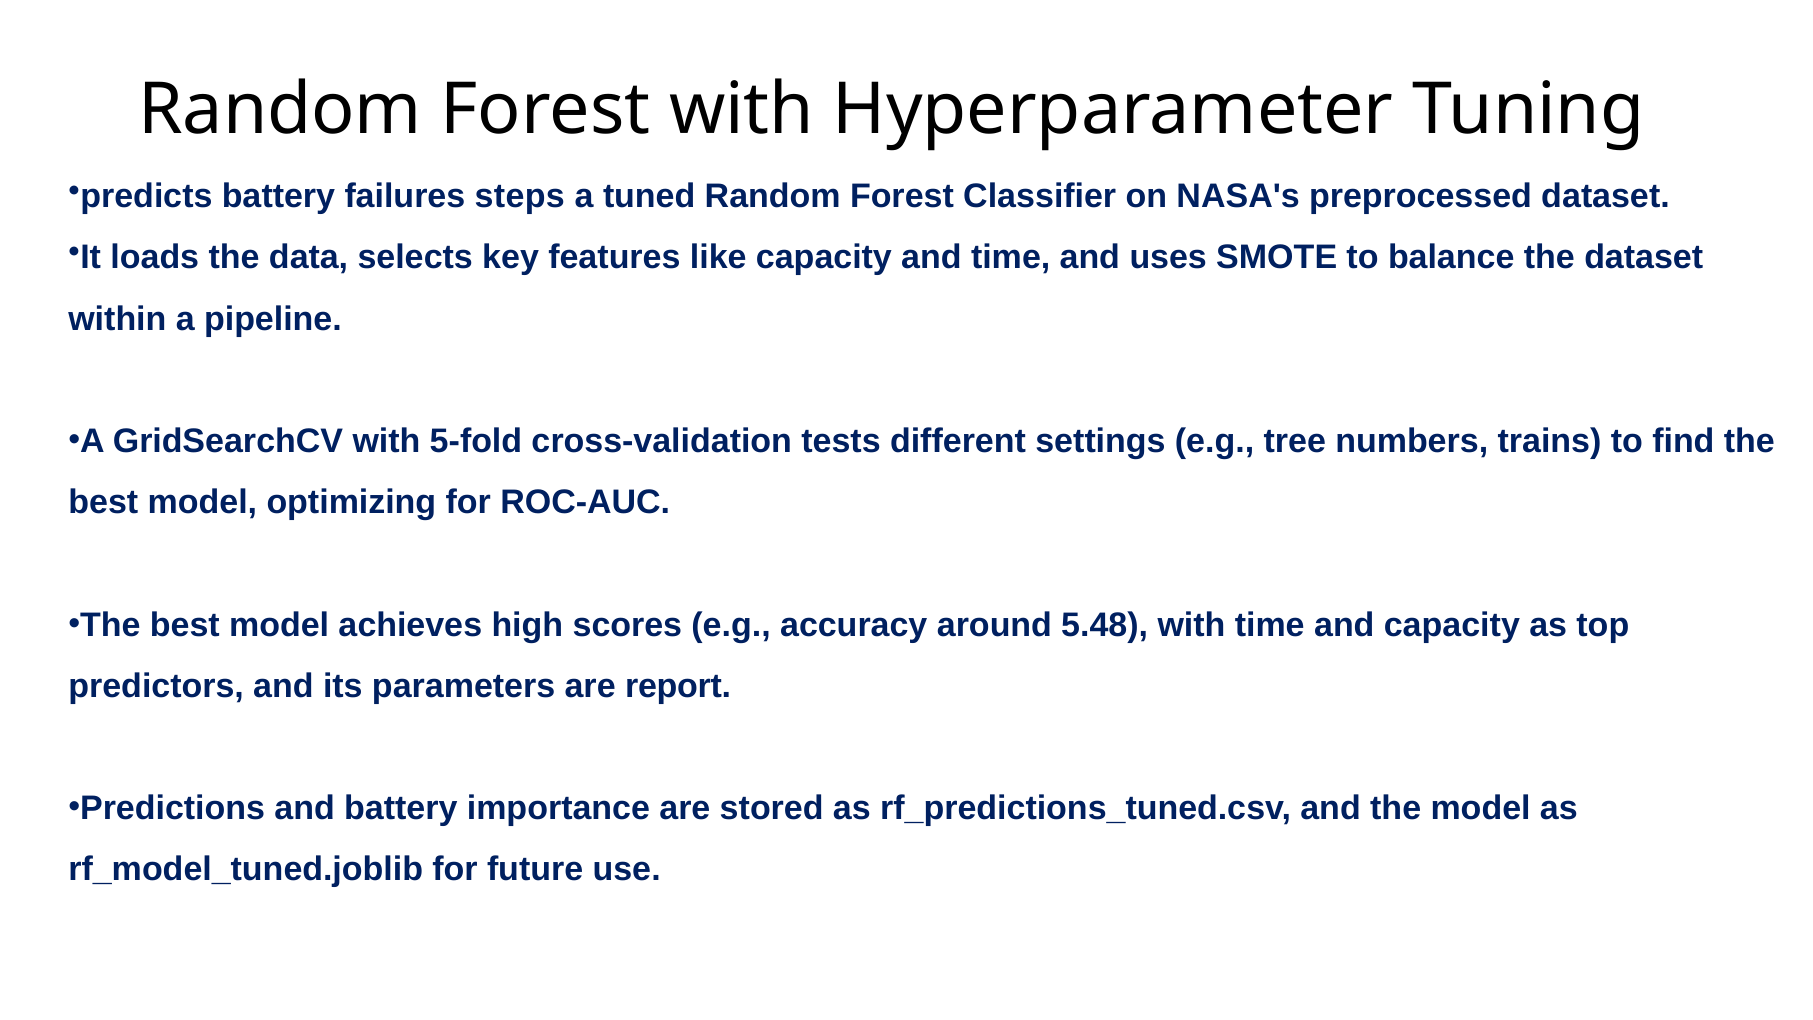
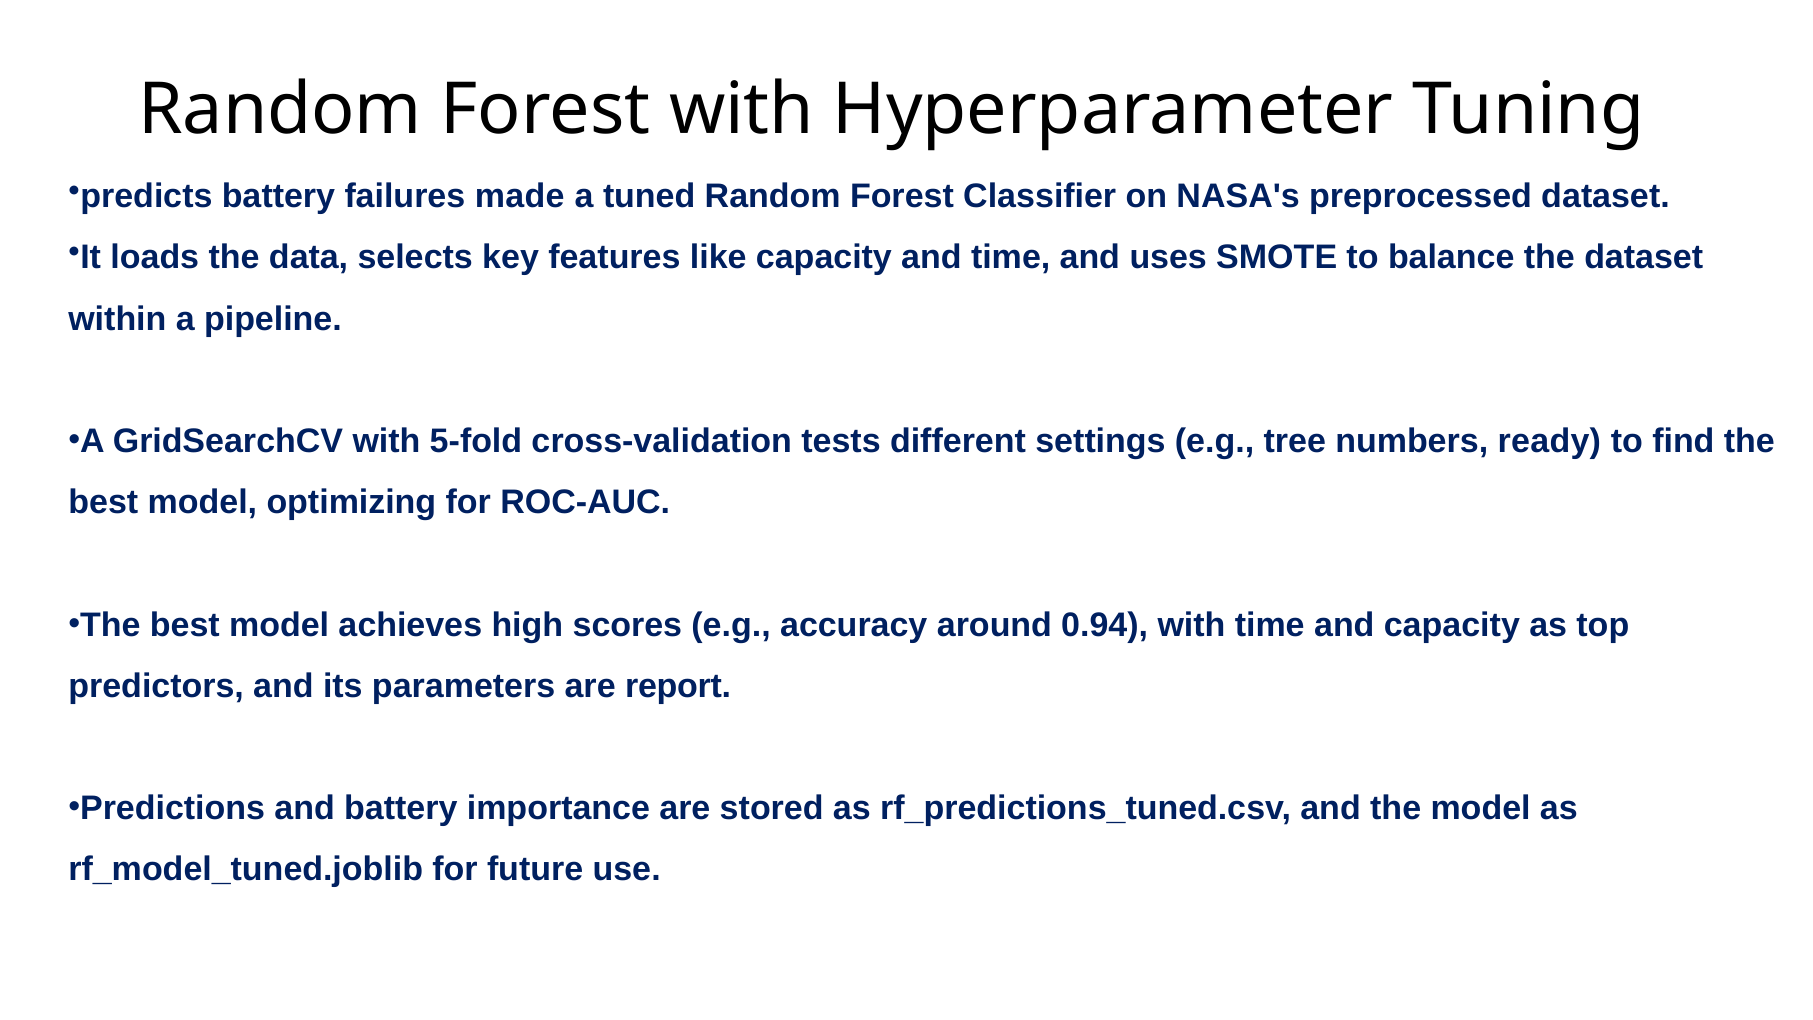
steps: steps -> made (520, 196)
trains: trains -> ready (1549, 441)
5.48: 5.48 -> 0.94 (1105, 625)
